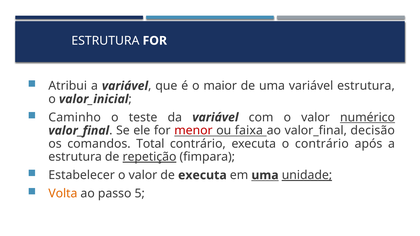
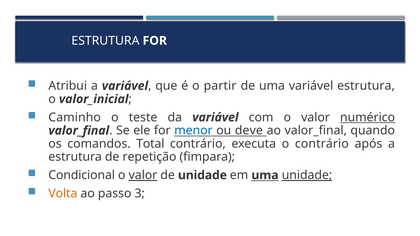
maior: maior -> partir (220, 86)
menor colour: red -> blue (193, 131)
faixa: faixa -> deve (249, 131)
decisão: decisão -> quando (373, 131)
repetição underline: present -> none (150, 157)
Estabelecer: Estabelecer -> Condicional (82, 175)
valor underline: none -> present (143, 175)
de executa: executa -> unidade (202, 175)
5: 5 -> 3 (140, 194)
